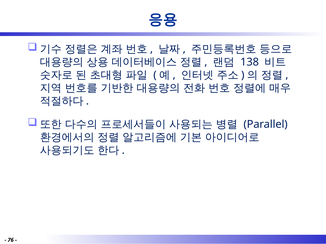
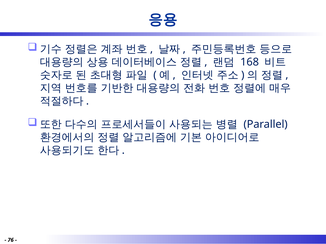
138: 138 -> 168 (250, 62)
